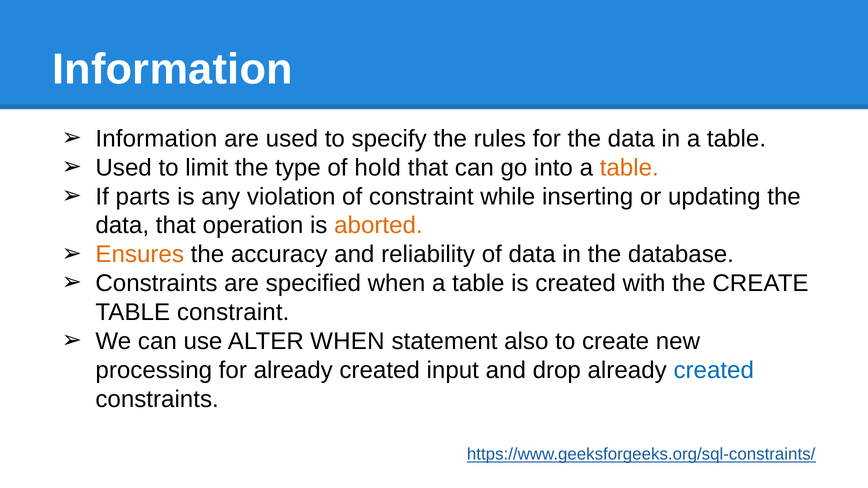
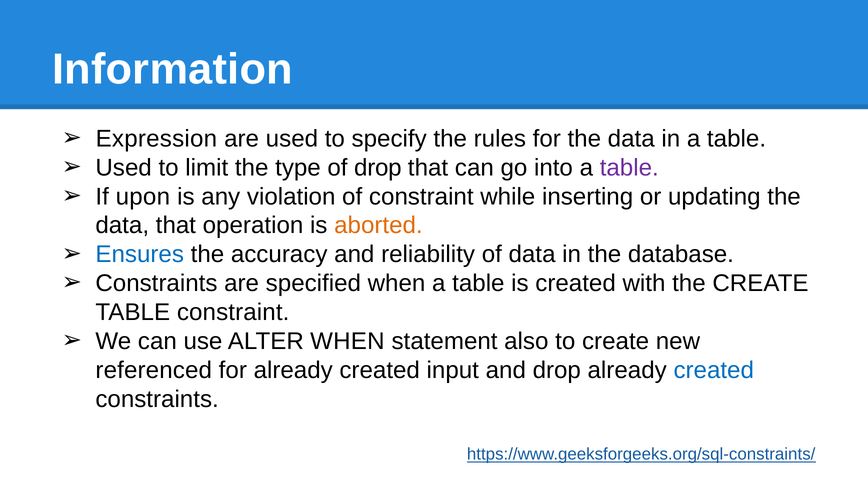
Information: Information -> Expression (156, 139)
of hold: hold -> drop (378, 168)
table colour: orange -> purple (629, 168)
parts: parts -> upon (143, 197)
Ensures colour: orange -> blue (140, 255)
processing: processing -> referenced (154, 370)
